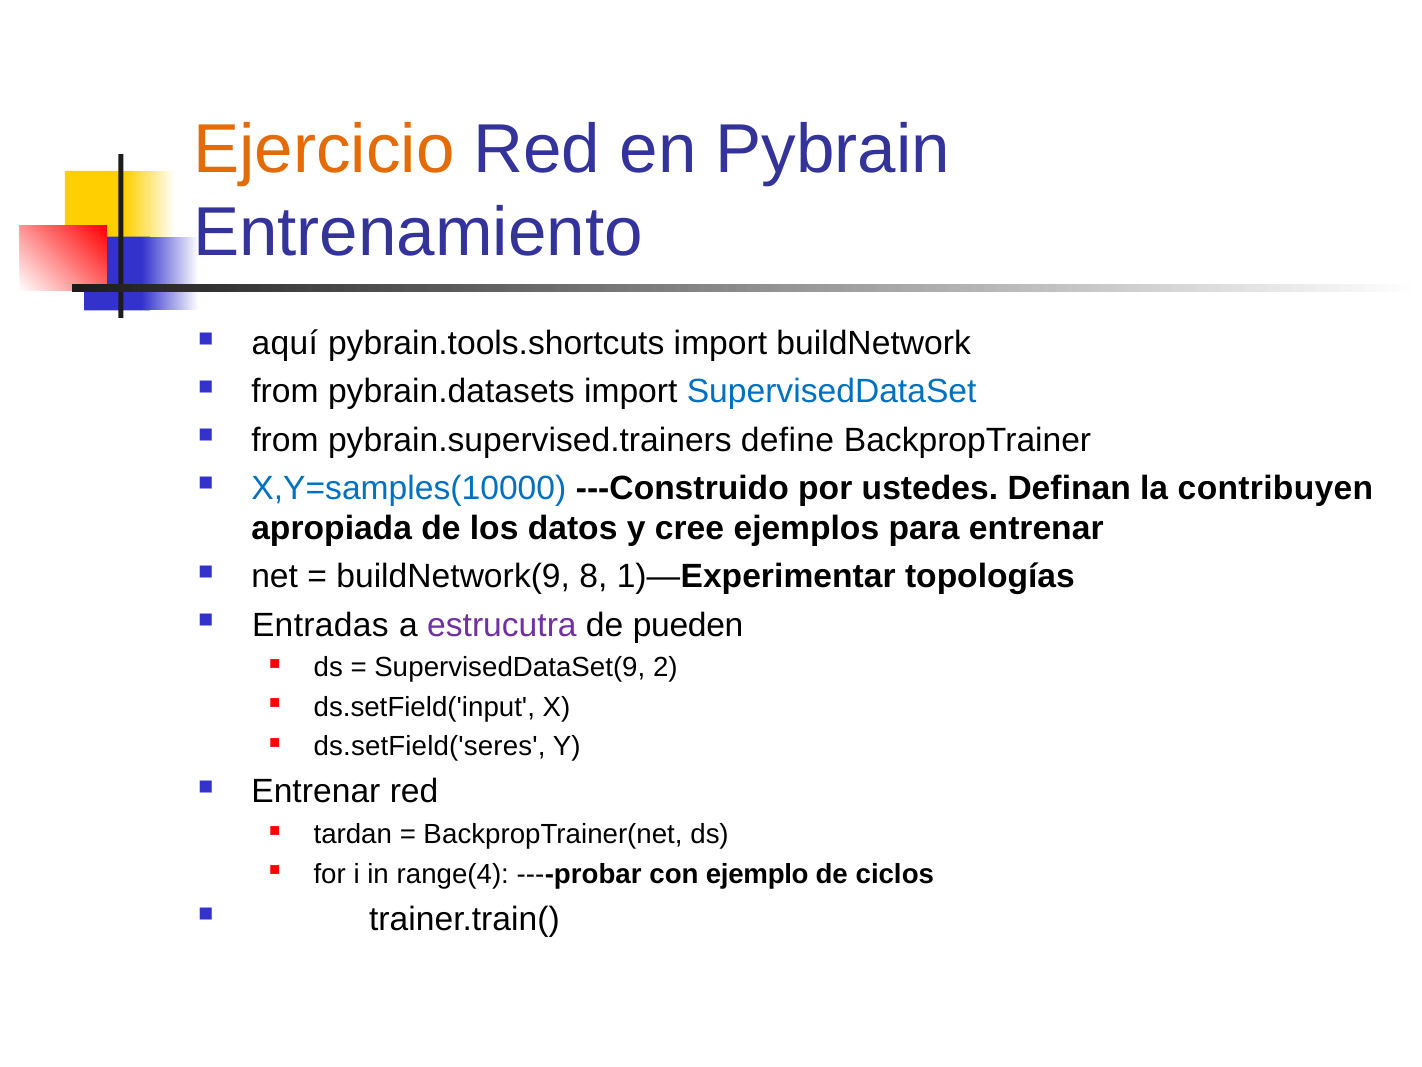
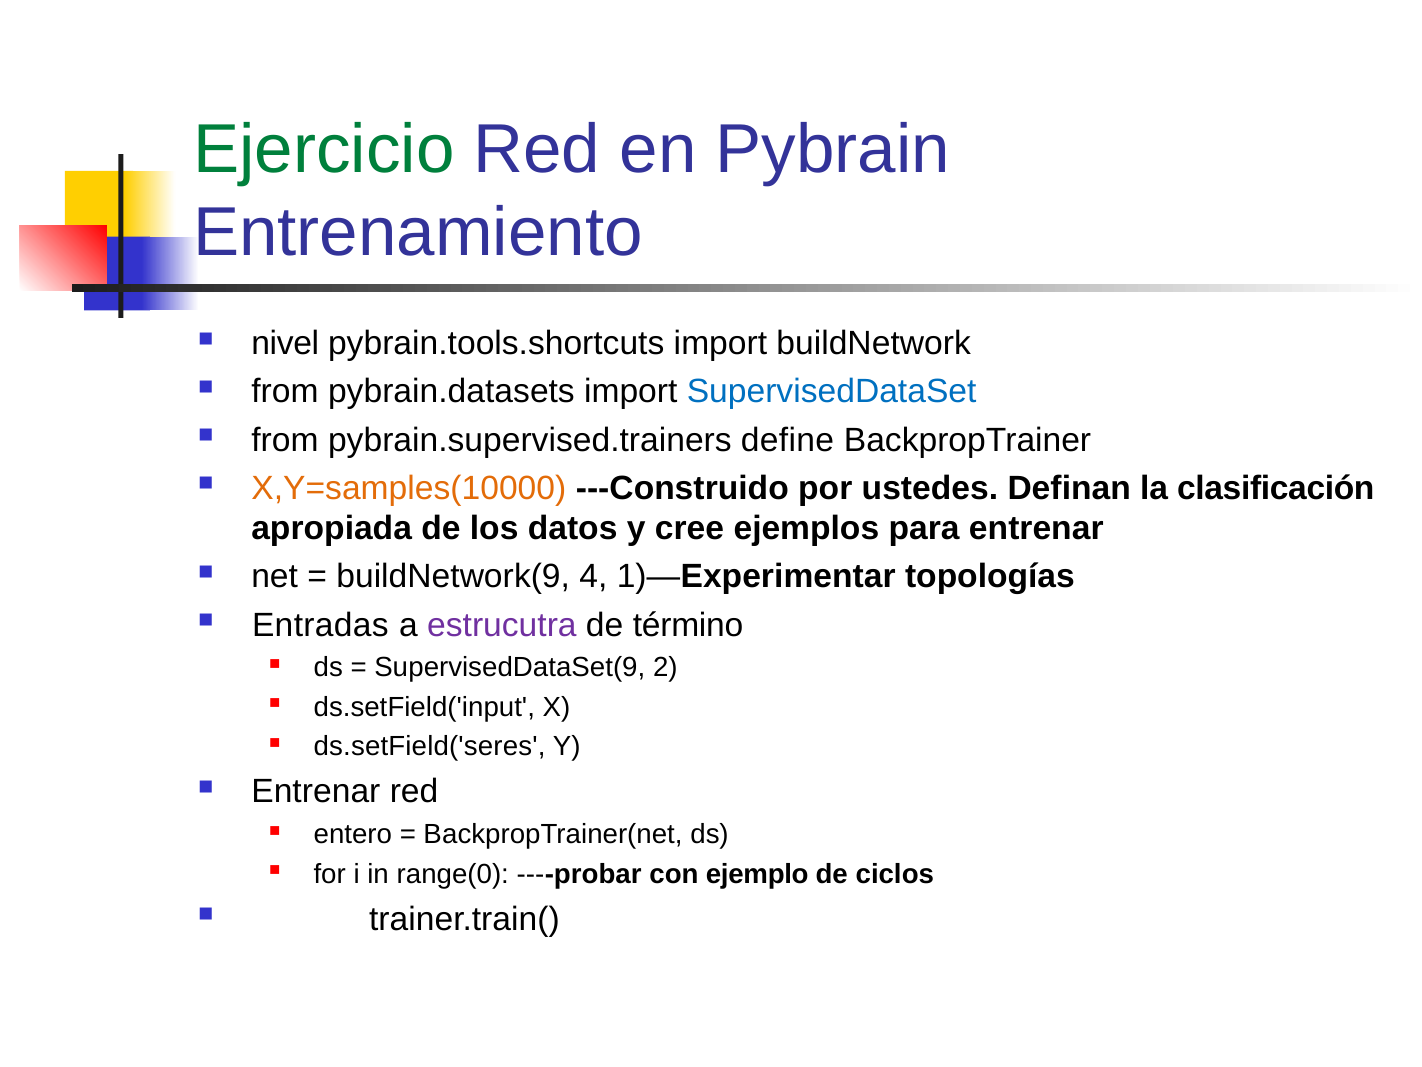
Ejercicio colour: orange -> green (324, 149)
aquí: aquí -> nivel (285, 343)
X,Y=samples(10000 colour: blue -> orange (409, 488)
contribuyen: contribuyen -> clasificación (1276, 488)
8: 8 -> 4 (593, 577)
pueden: pueden -> término (688, 625)
tardan: tardan -> entero (353, 834)
range(4: range(4 -> range(0 (453, 874)
